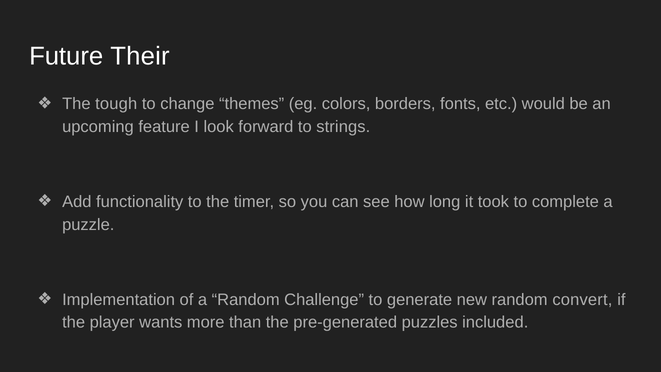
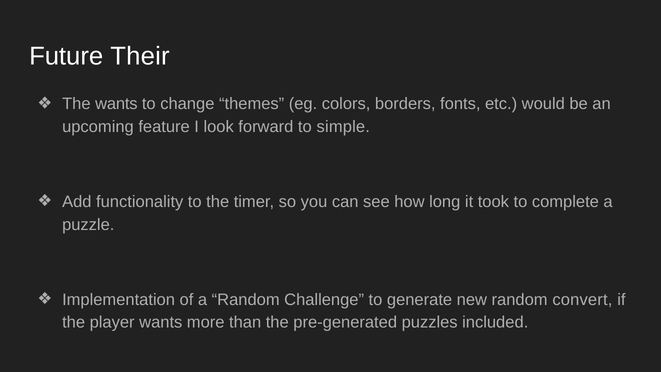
The tough: tough -> wants (116, 104)
strings: strings -> simple (343, 127)
